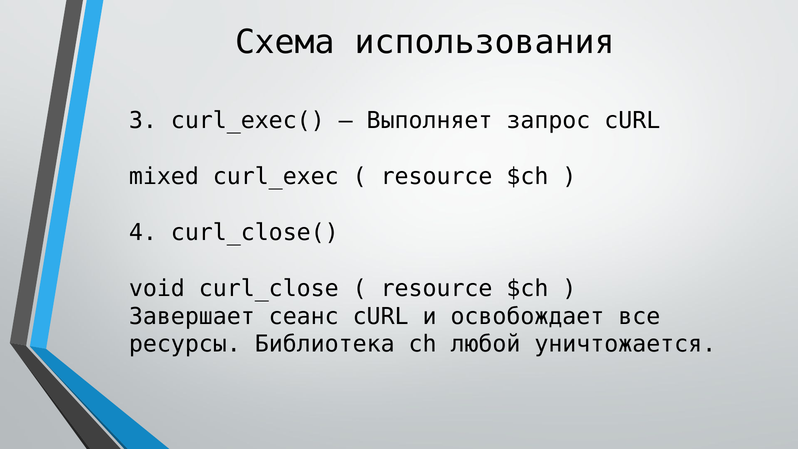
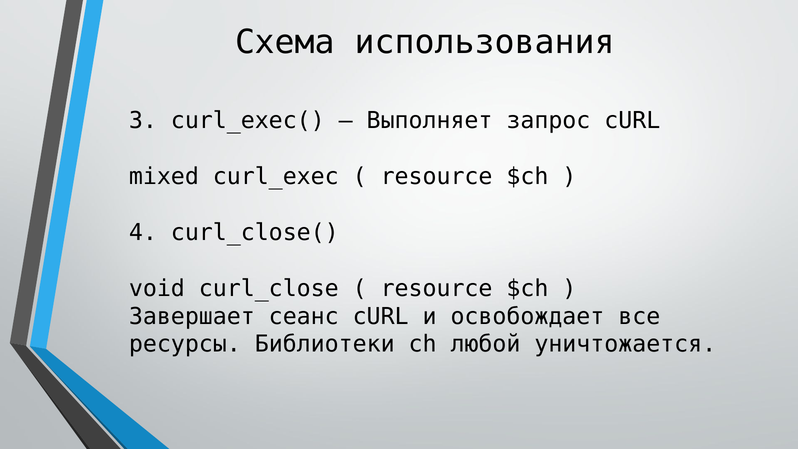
Библиотека: Библиотека -> Библиотеки (325, 344)
